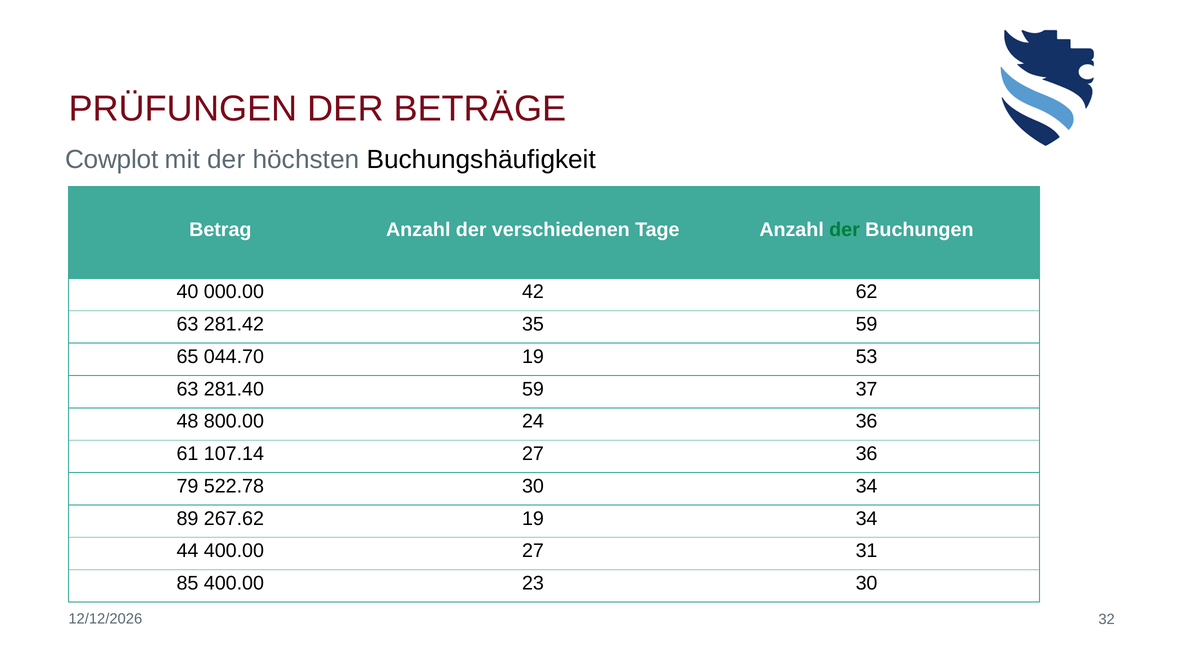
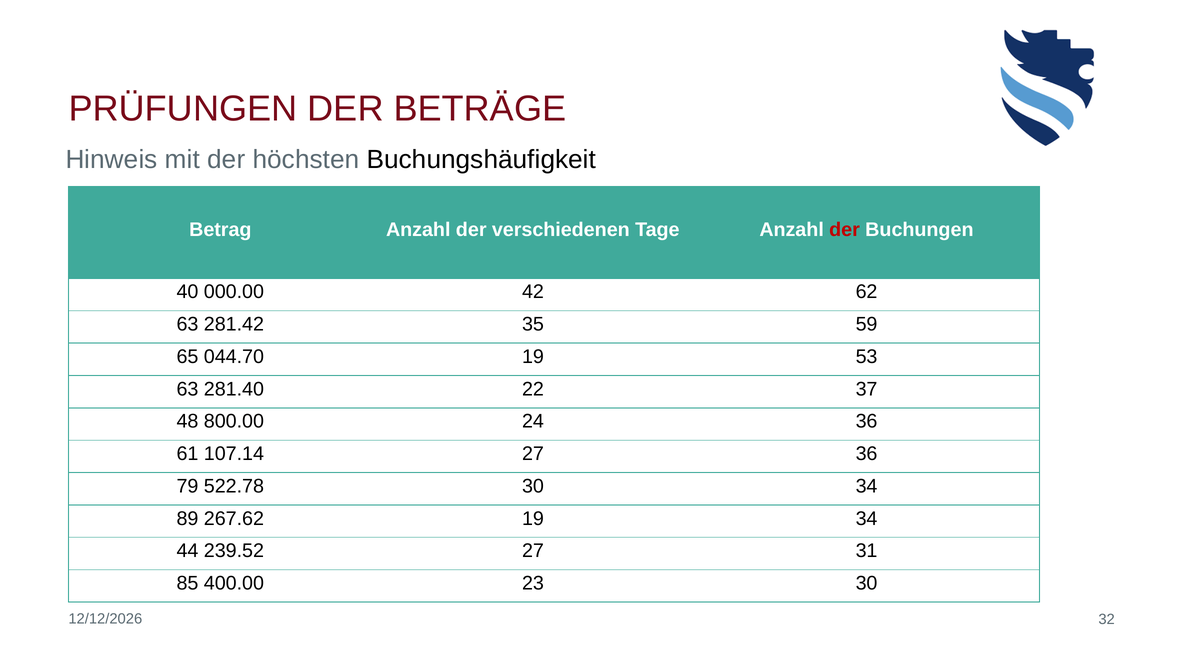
Cowplot: Cowplot -> Hinweis (112, 159)
der colour: green -> red (845, 230)
281.40 59: 59 -> 22 (533, 389)
44 400.00: 400.00 -> 239.52 (234, 551)
